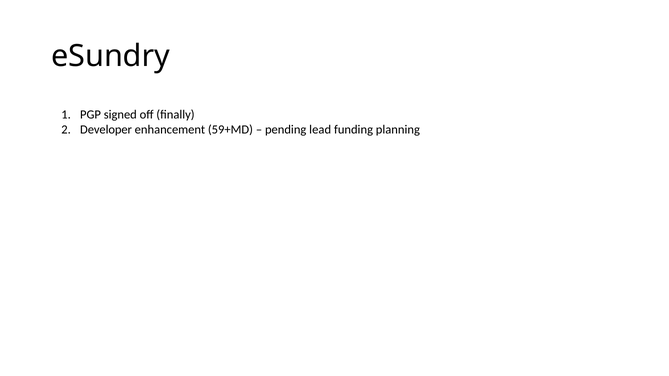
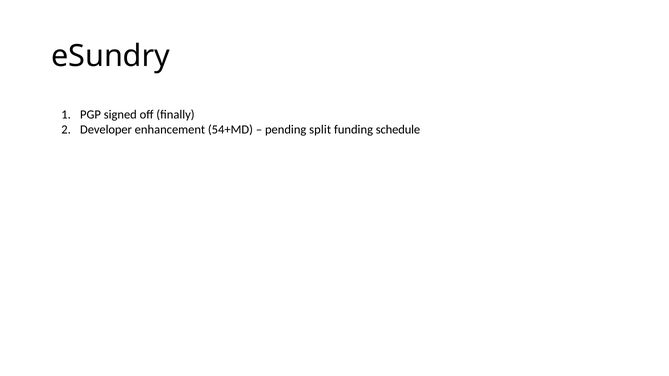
59+MD: 59+MD -> 54+MD (230, 130)
lead: lead -> split (320, 130)
planning: planning -> schedule (398, 130)
